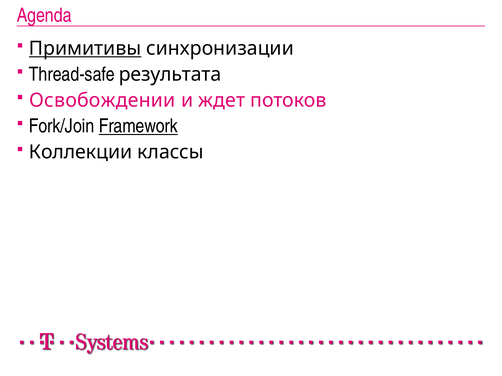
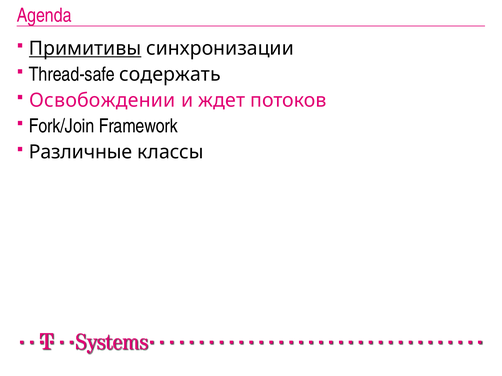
результата: результата -> содержать (170, 74)
Framework underline: present -> none (138, 126)
Коллекции: Коллекции -> Различные (81, 152)
